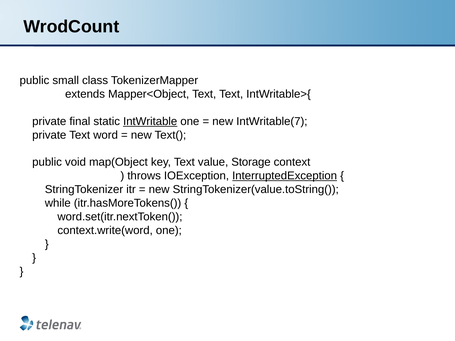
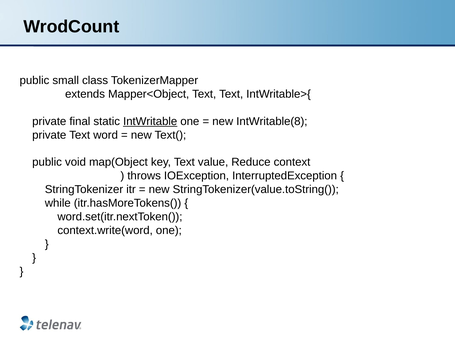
IntWritable(7: IntWritable(7 -> IntWritable(8 (272, 121)
Storage: Storage -> Reduce (251, 162)
InterruptedException underline: present -> none (285, 176)
